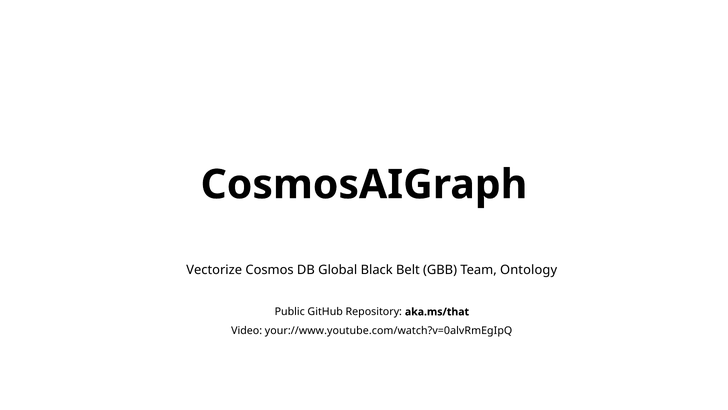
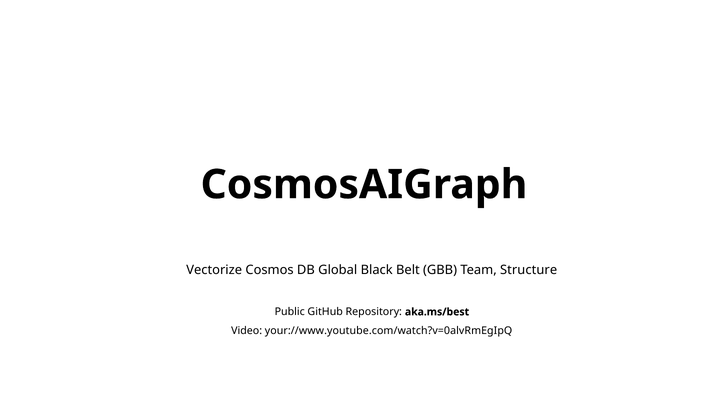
Ontology: Ontology -> Structure (529, 270)
aka.ms/that: aka.ms/that -> aka.ms/best (437, 311)
